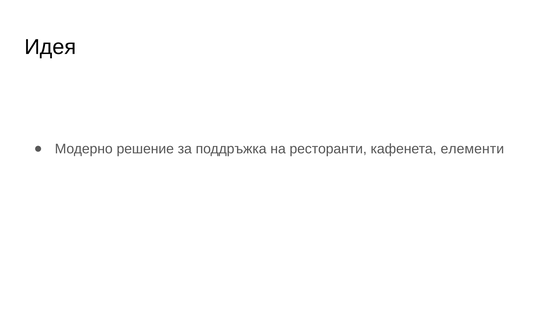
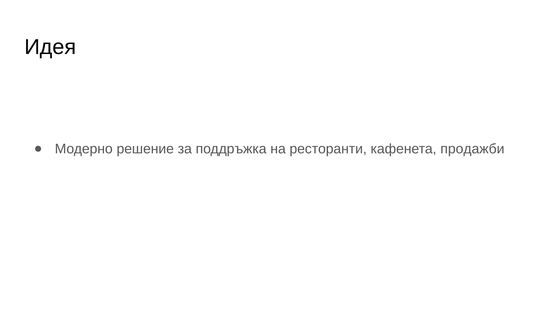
елементи: елементи -> продажби (472, 149)
